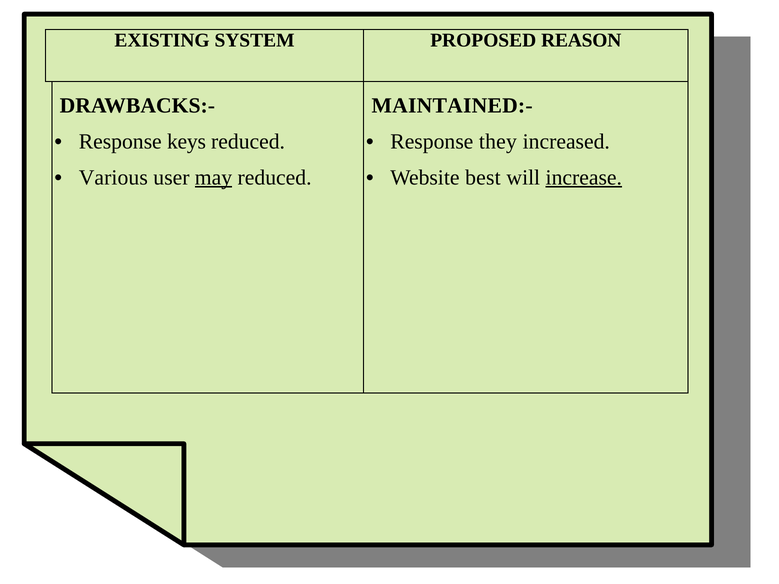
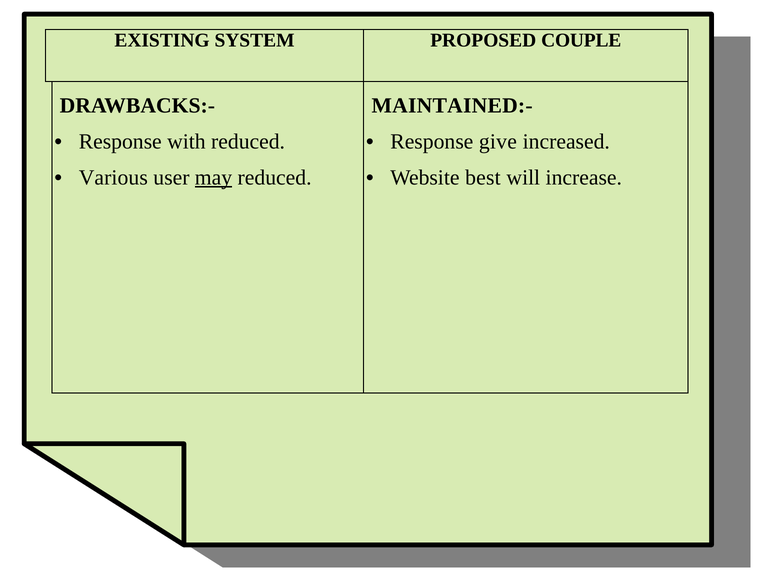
REASON: REASON -> COUPLE (581, 40)
keys: keys -> with (186, 142)
they: they -> give (498, 142)
increase underline: present -> none (584, 178)
